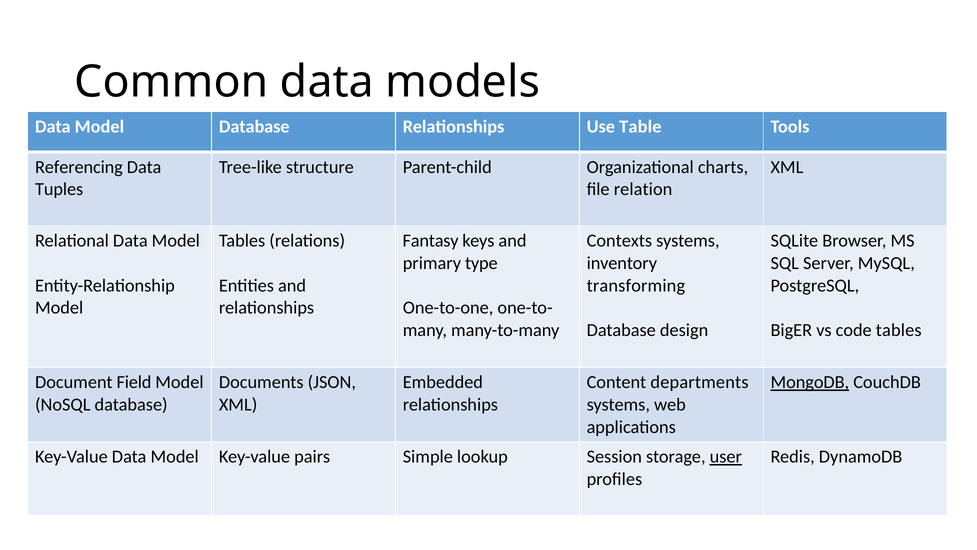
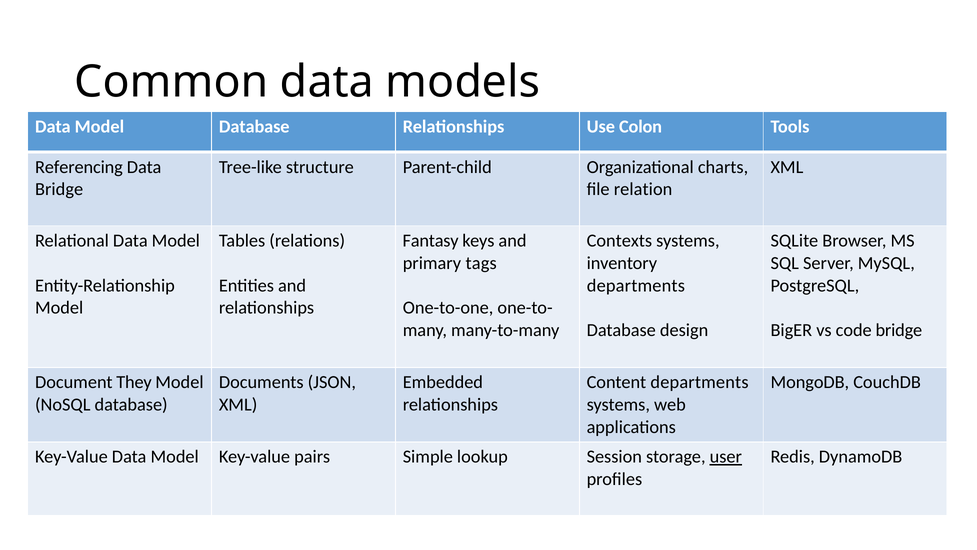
Table: Table -> Colon (641, 127)
Tuples: Tuples -> Bridge (59, 189)
type: type -> tags (481, 263)
transforming: transforming -> departments (636, 285)
code tables: tables -> bridge (899, 330)
Field: Field -> They (134, 382)
MongoDB underline: present -> none (810, 382)
